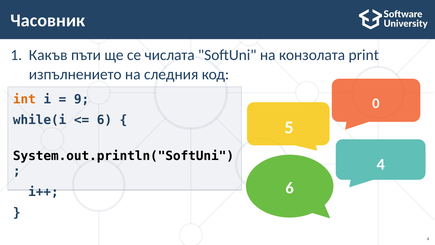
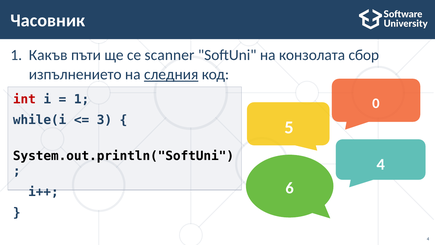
числата: числата -> scanner (170, 55)
print: print -> сбор (364, 55)
следния underline: none -> present (171, 74)
int colour: orange -> red (24, 99)
9: 9 -> 1 (82, 99)
6: 6 -> 3 (104, 120)
